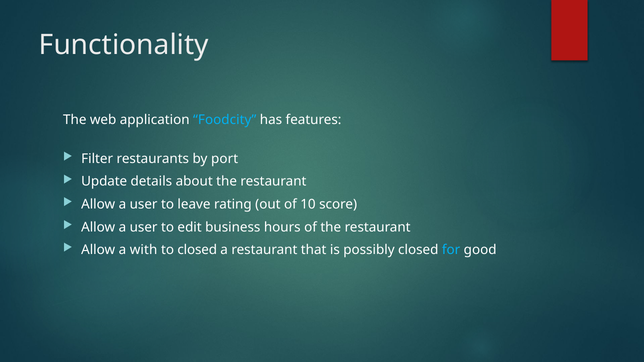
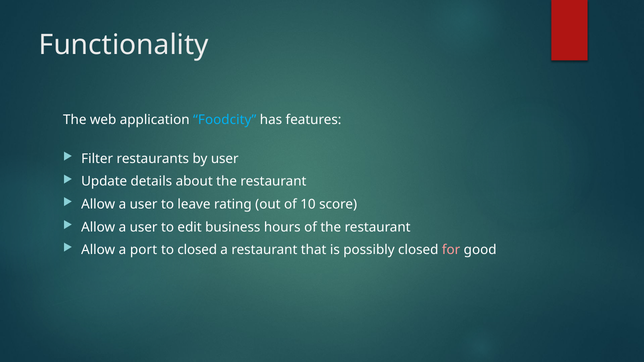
by port: port -> user (225, 159)
with: with -> port (144, 250)
for colour: light blue -> pink (451, 250)
